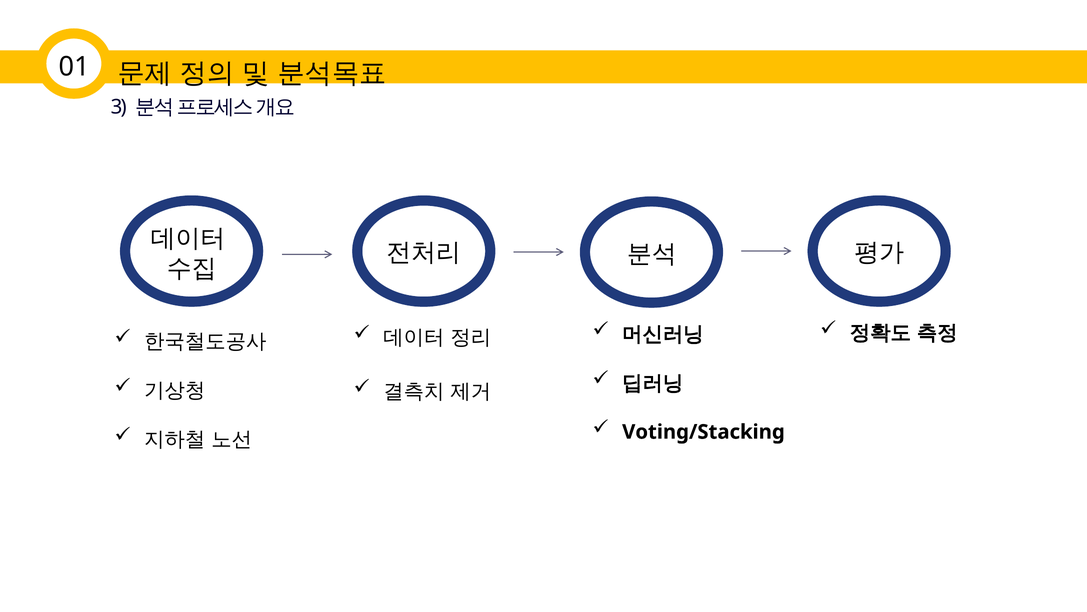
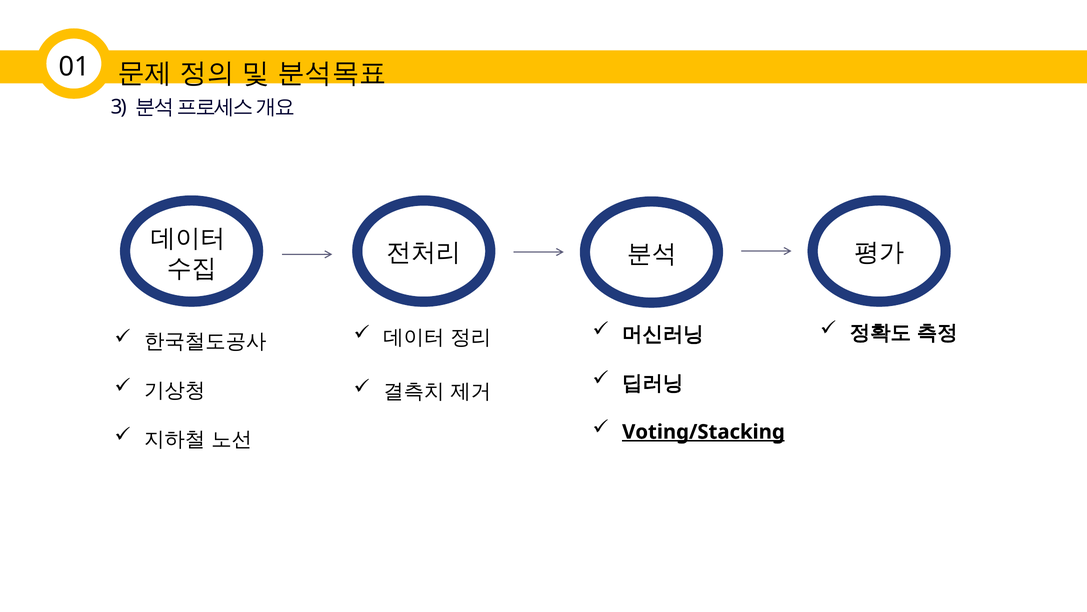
Voting/Stacking underline: none -> present (703, 432)
